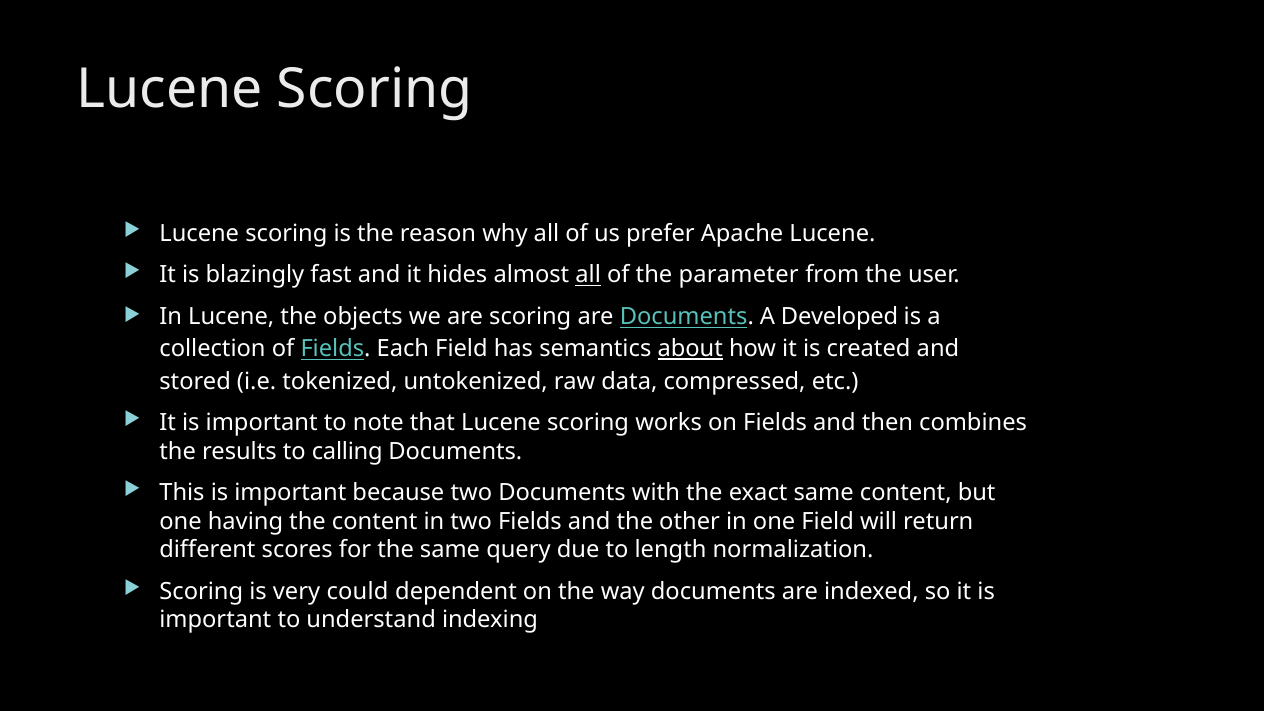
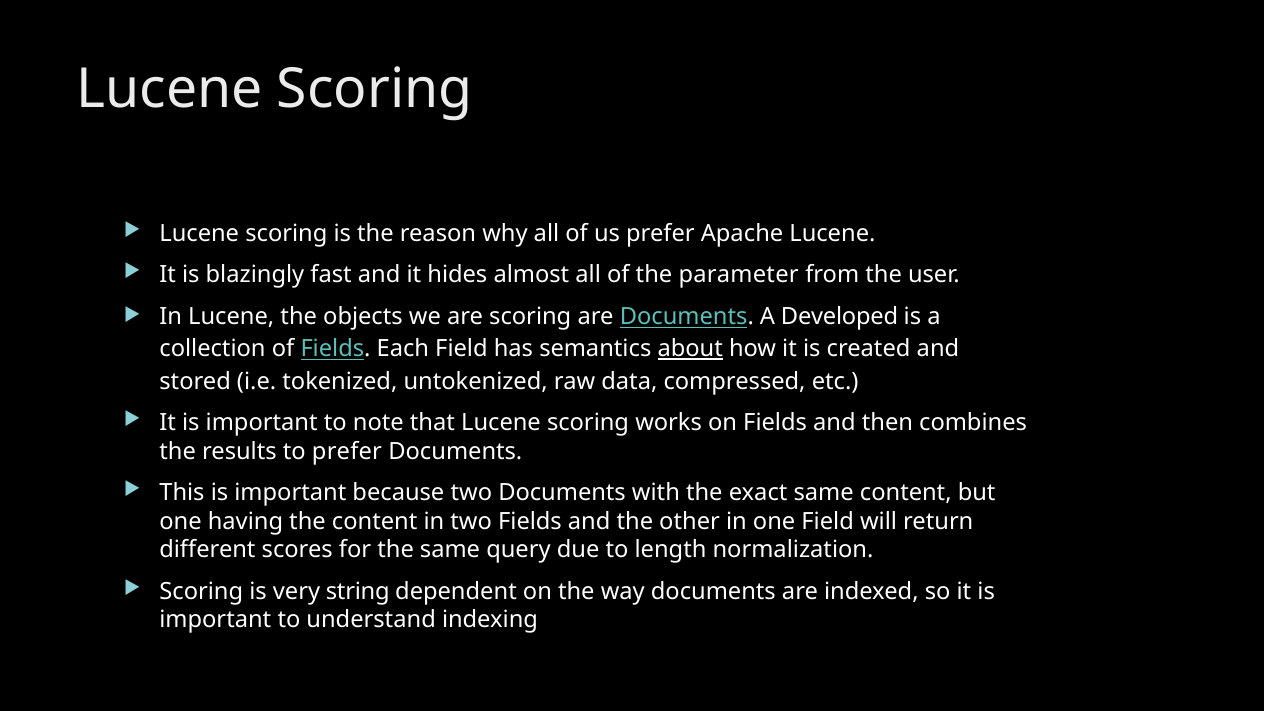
all underline: present -> none (588, 275)
to calling: calling -> prefer (347, 451)
could: could -> string (358, 591)
